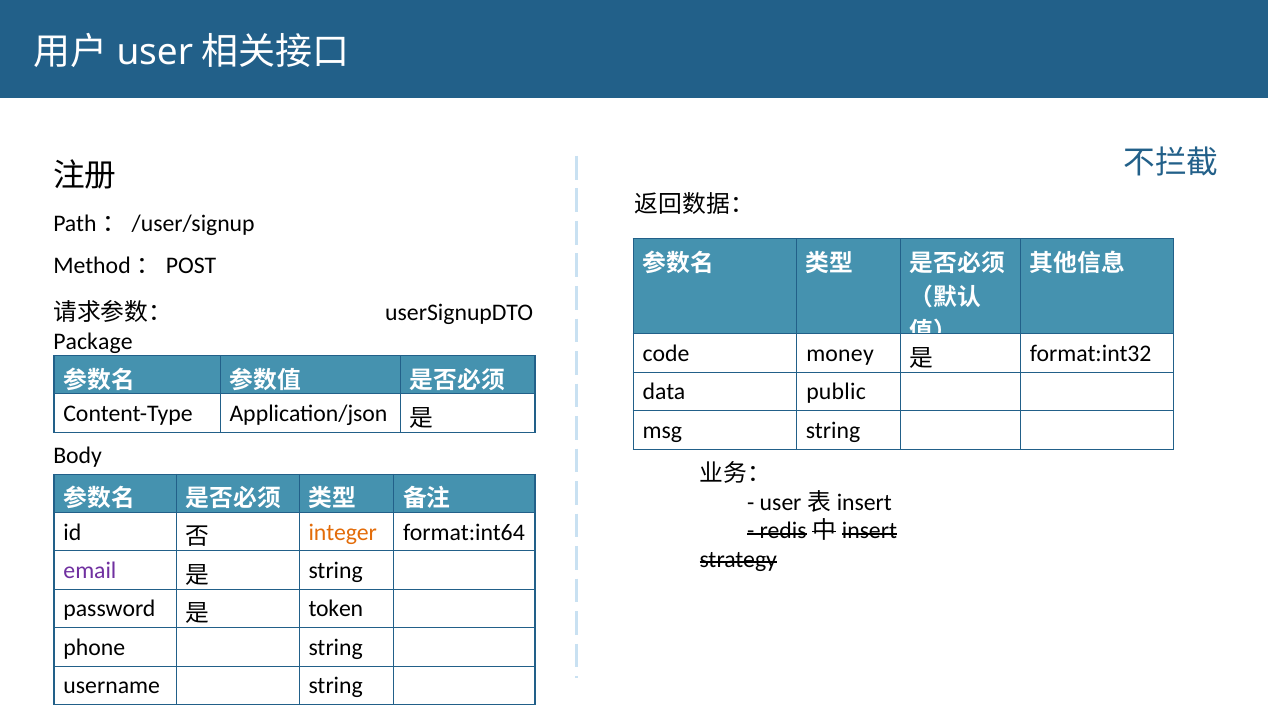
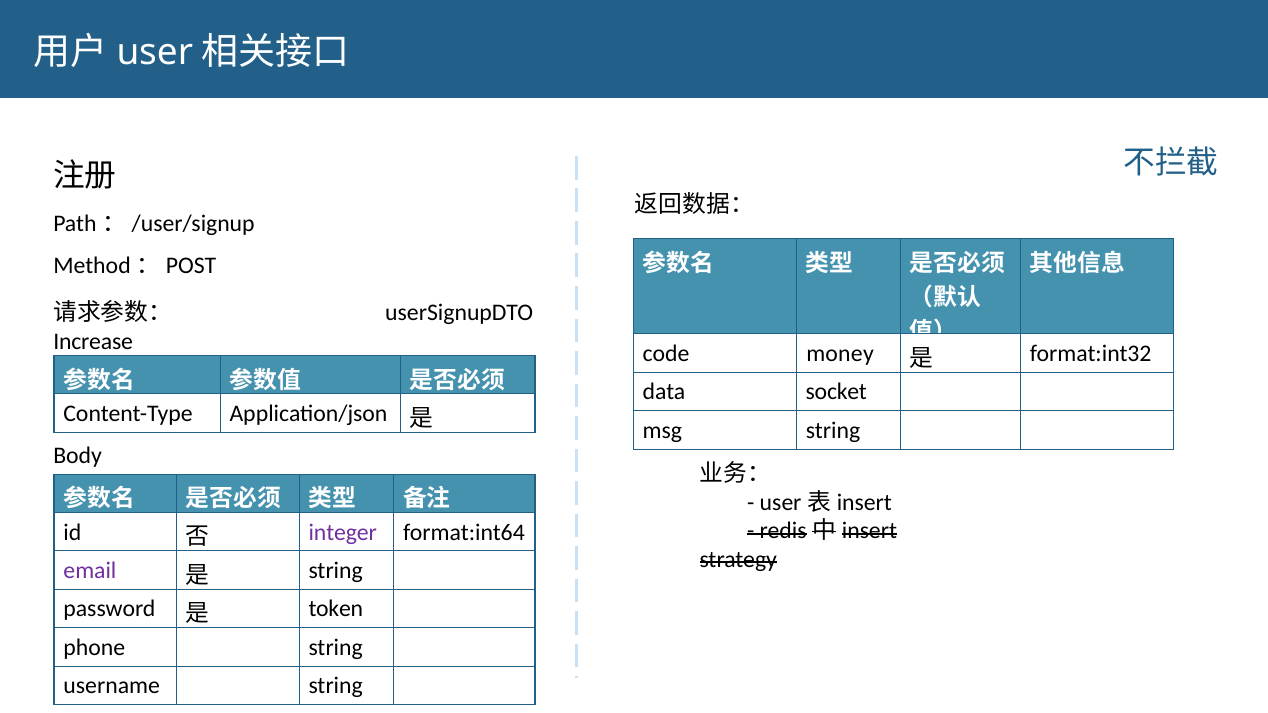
Package: Package -> Increase (93, 341)
public: public -> socket (836, 392)
integer colour: orange -> purple (343, 532)
